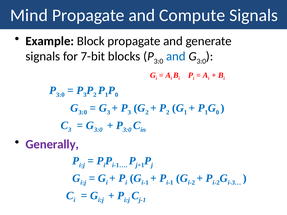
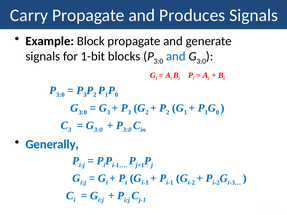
Mind: Mind -> Carry (29, 15)
Compute: Compute -> Produces (192, 15)
7-bit: 7-bit -> 1-bit (93, 56)
Generally colour: purple -> blue (52, 144)
